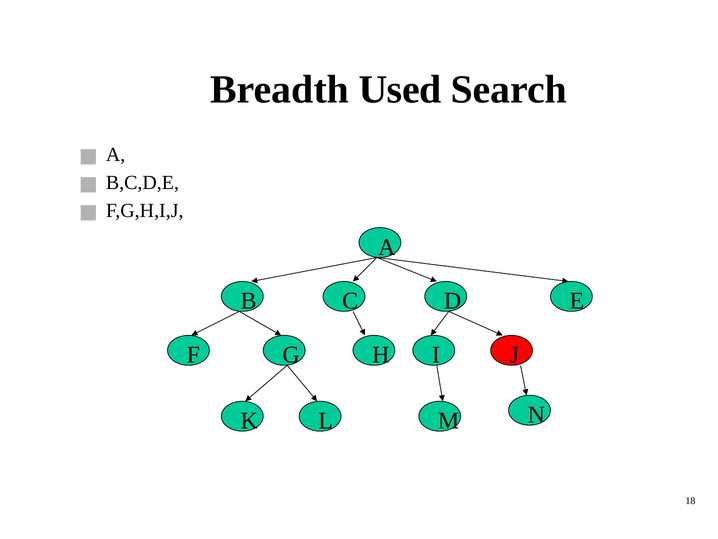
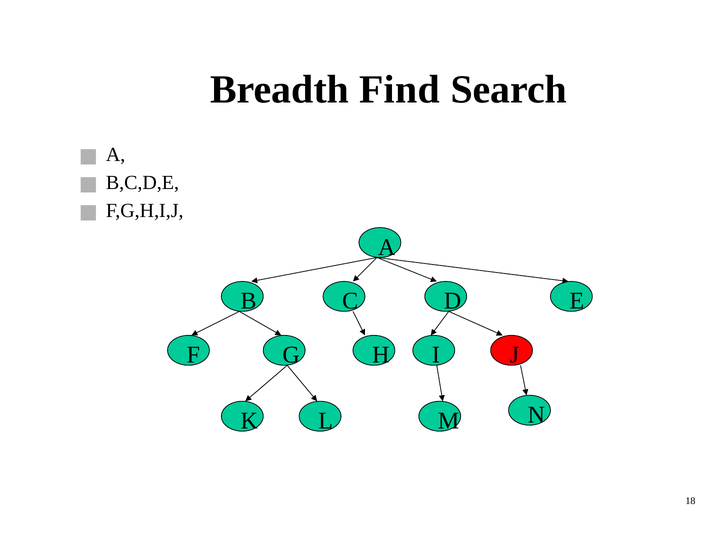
Used: Used -> Find (400, 90)
